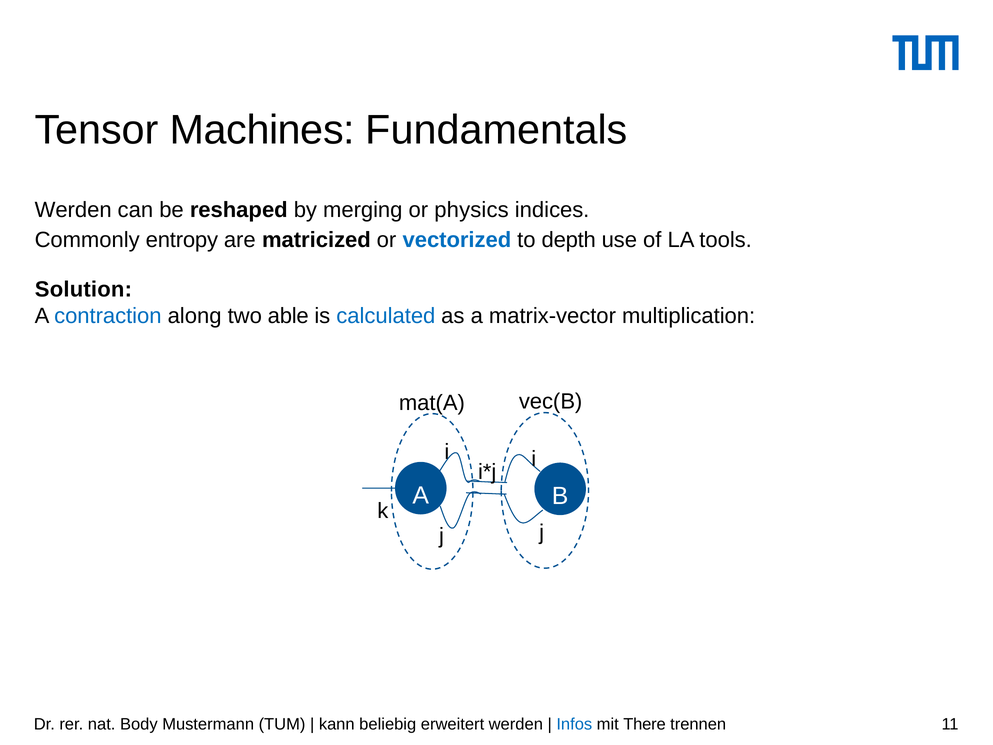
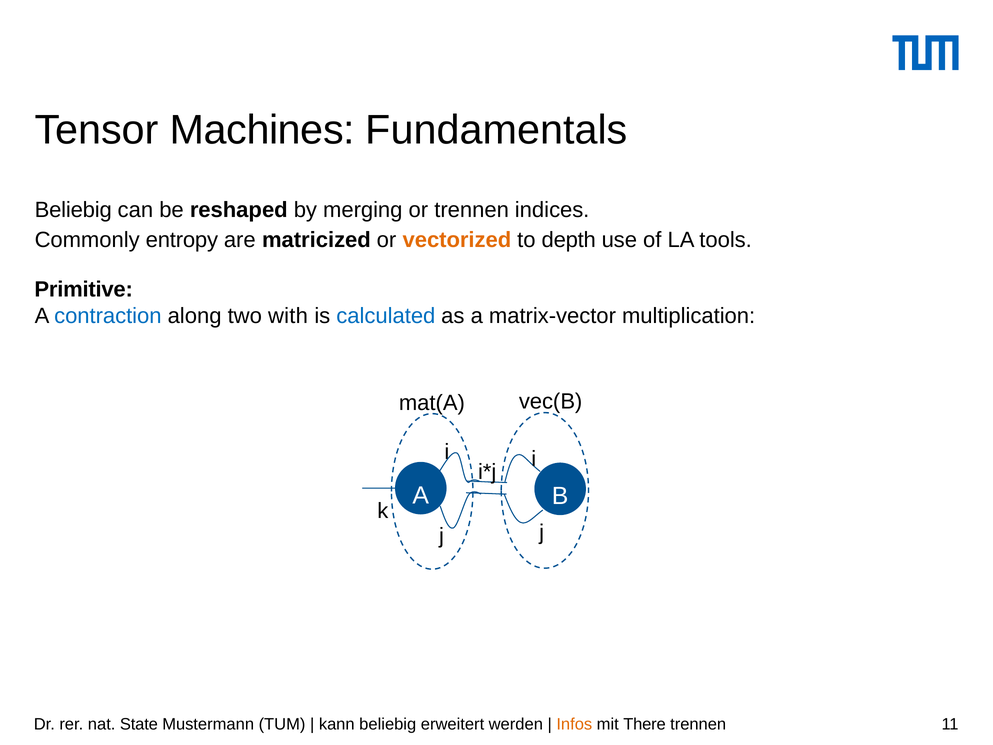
Werden: Werden -> Beliebig (73, 210)
or physics: physics -> trennen (472, 210)
vectorized colour: blue -> orange (457, 240)
Solution: Solution -> Primitive (84, 289)
able: able -> with (288, 316)
Body: Body -> State (139, 724)
Infos colour: blue -> orange (574, 724)
